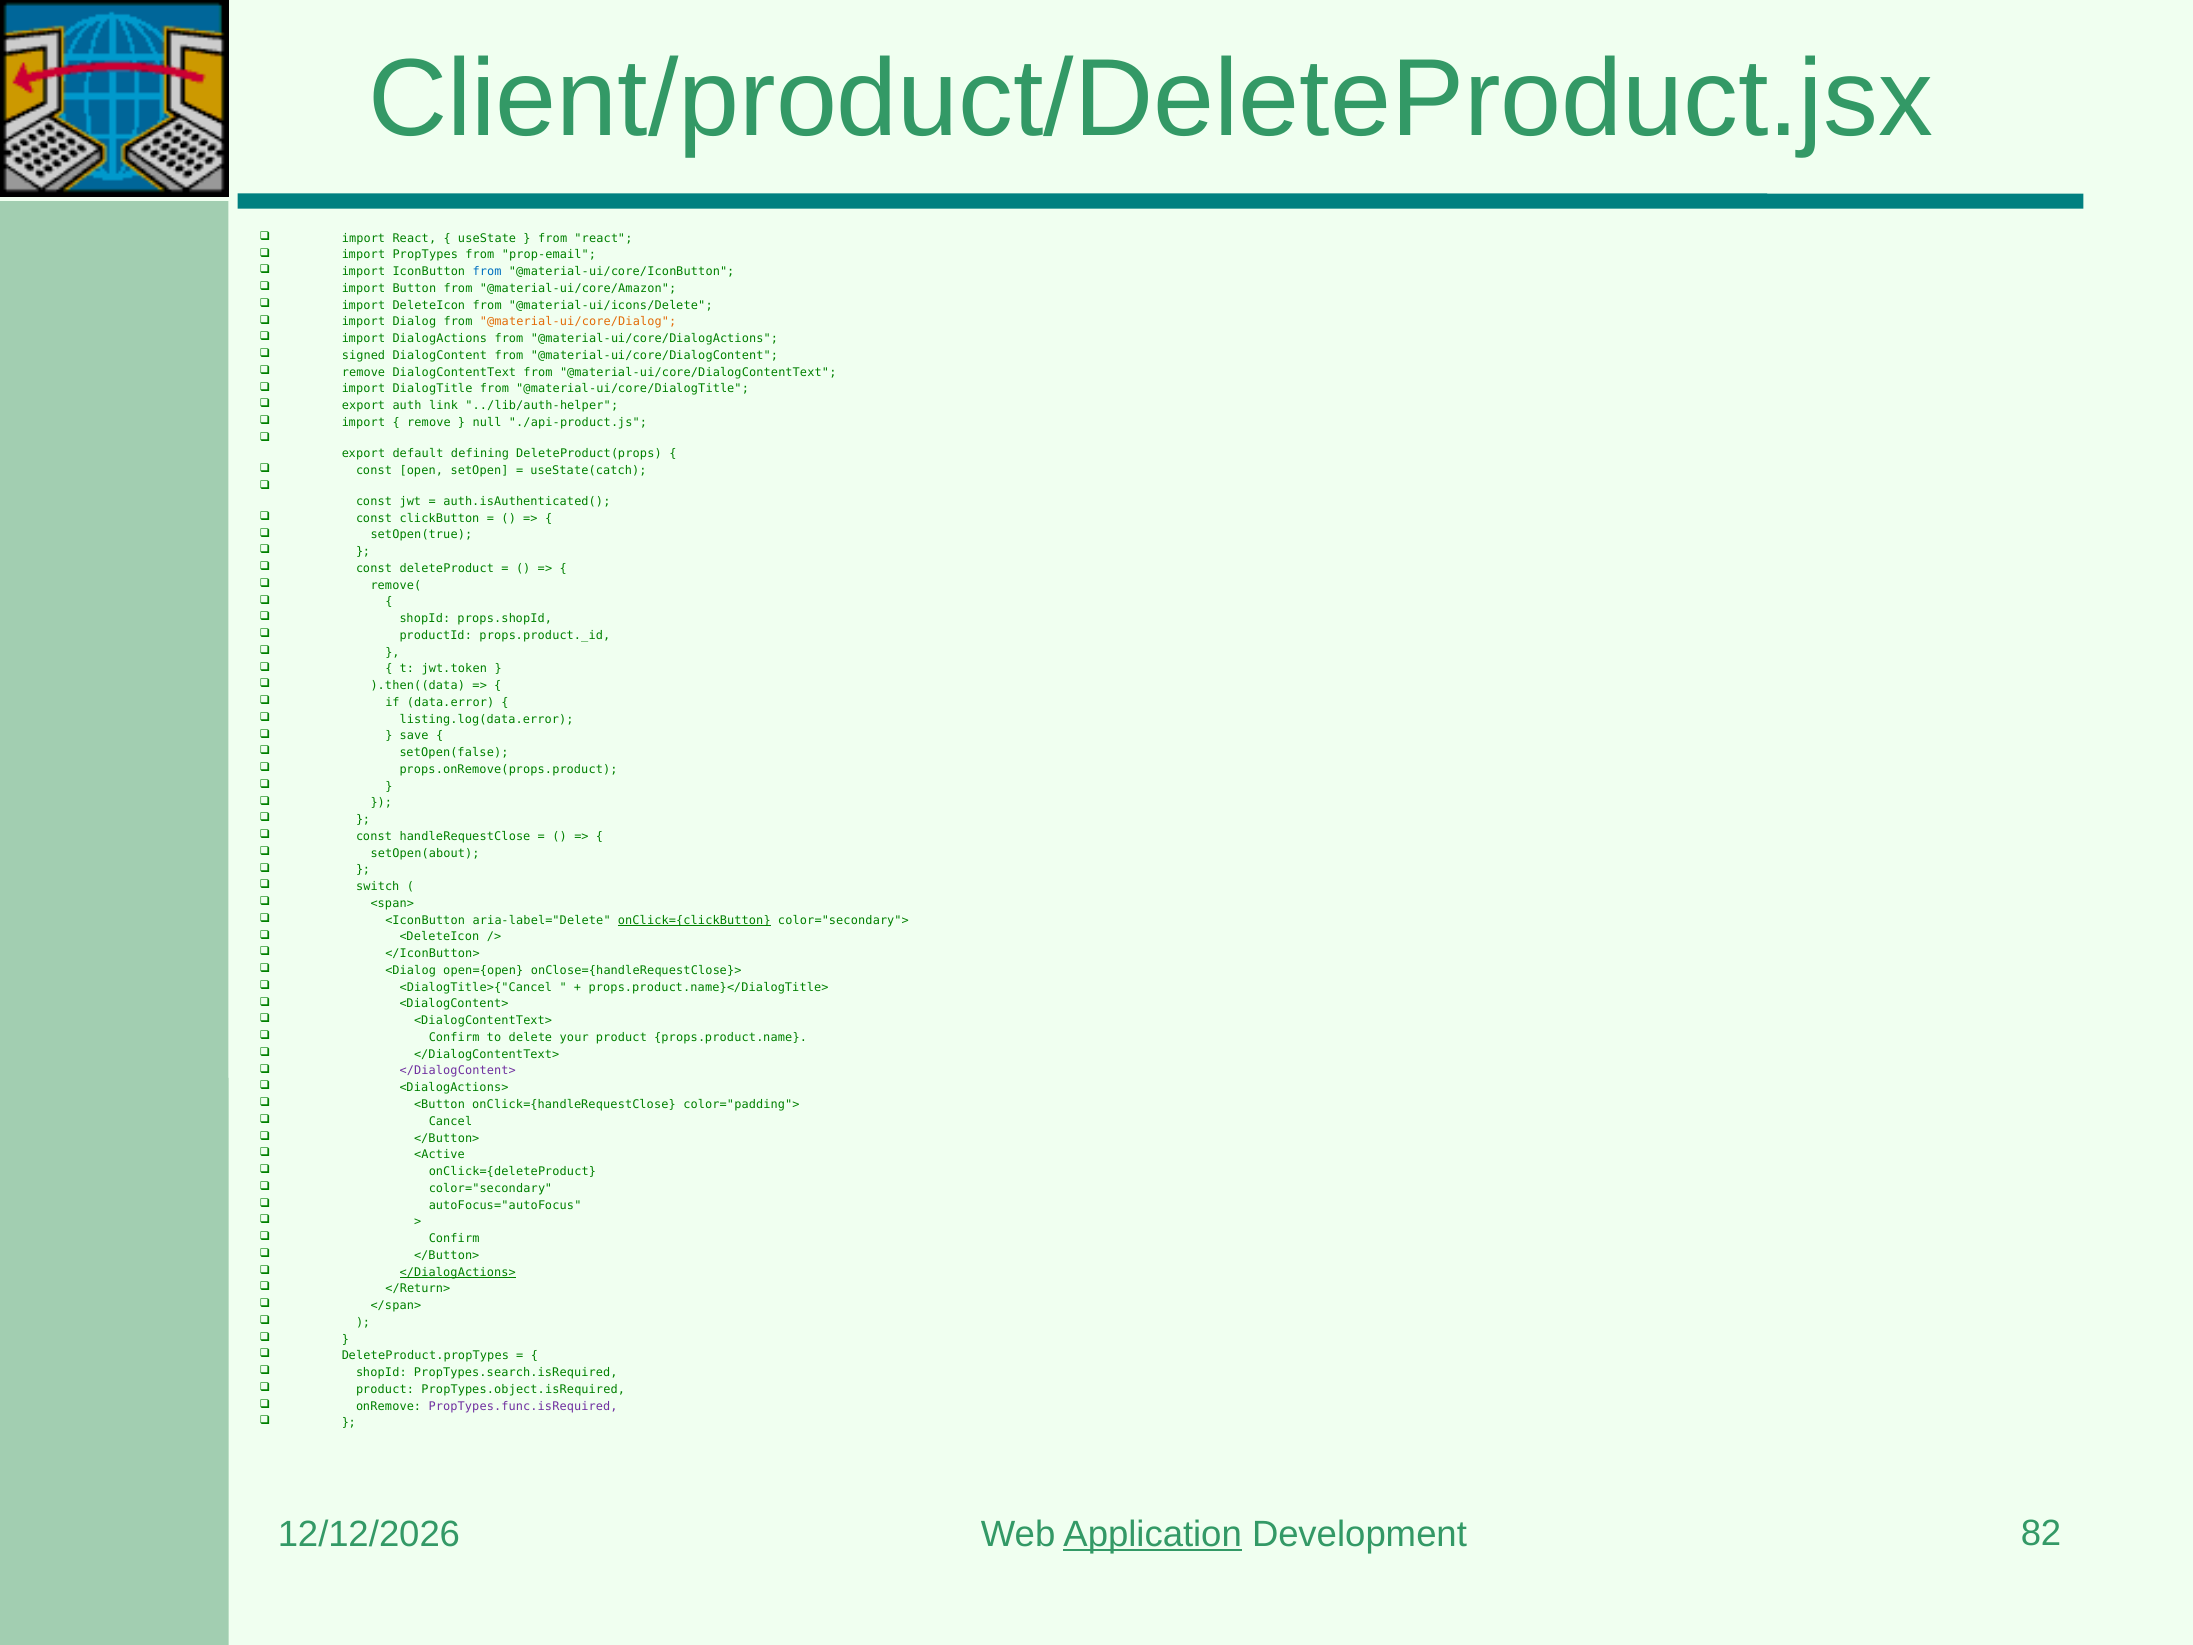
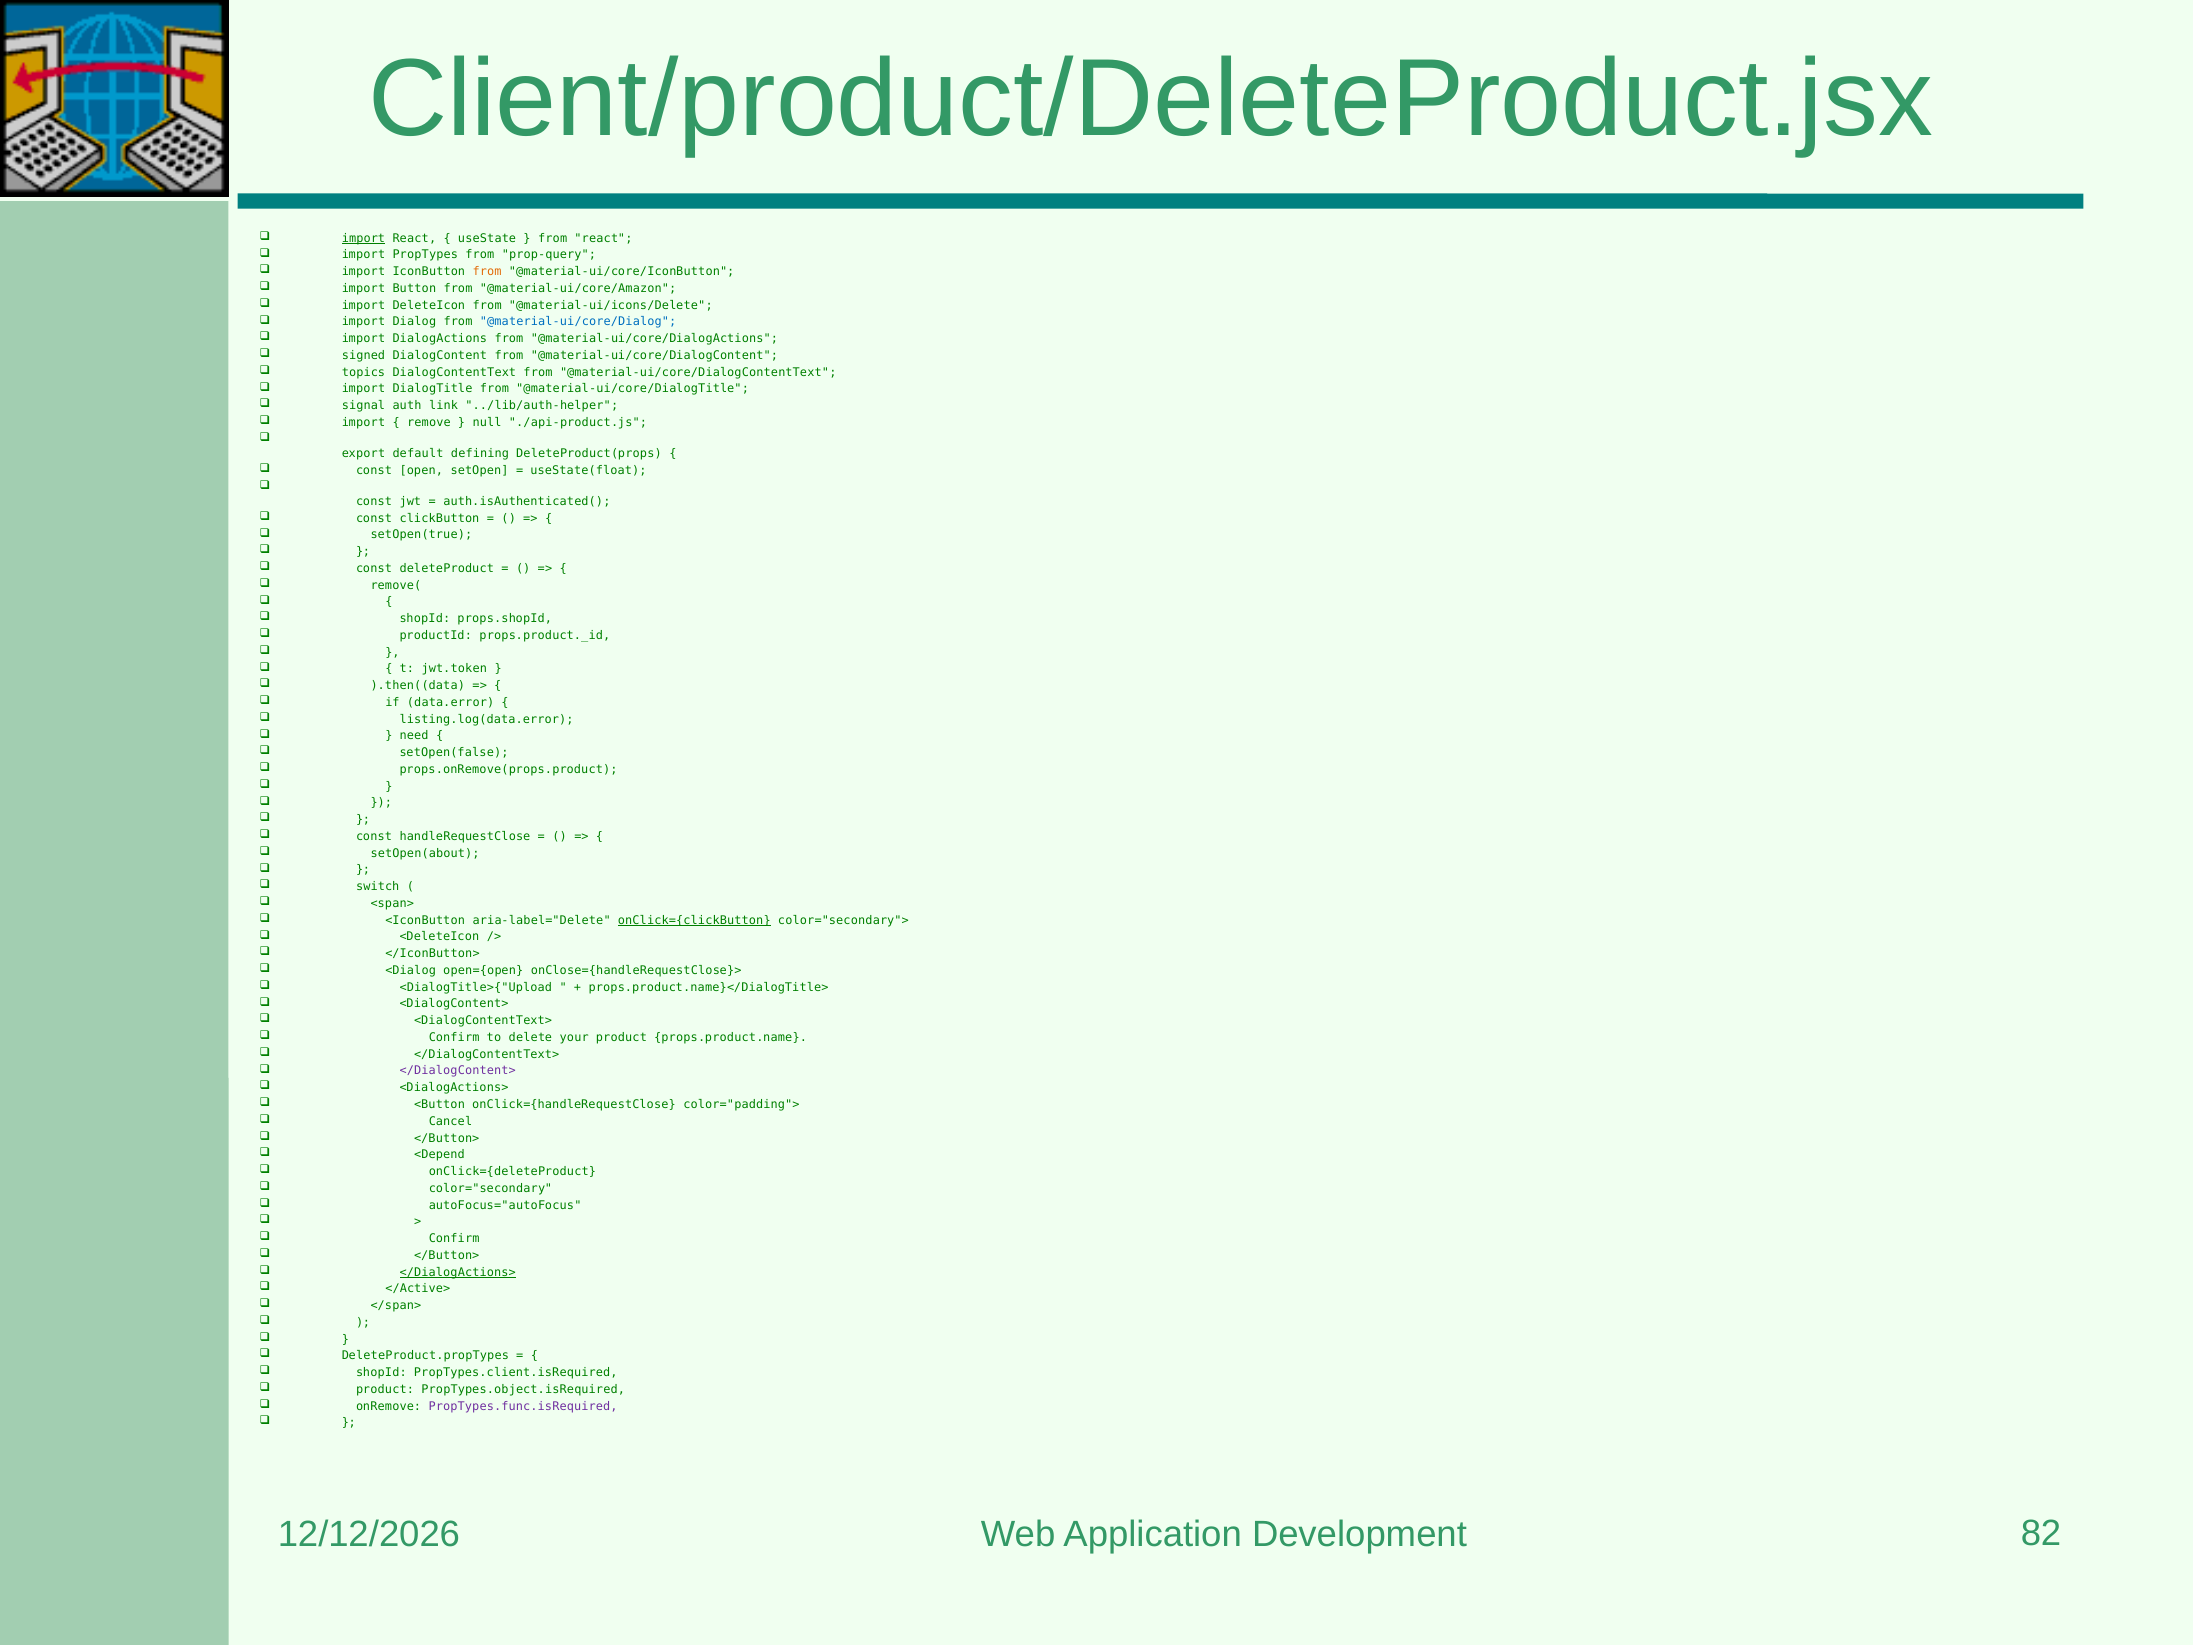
import underline: none -> present (363, 238)
prop-email: prop-email -> prop-query (549, 255)
from colour: blue -> orange (487, 272)
@material-ui/core/Dialog colour: orange -> blue (578, 322)
remove: remove -> topics (363, 372)
export: export -> signal (363, 406)
useState(catch: useState(catch -> useState(float (589, 470)
save: save -> need (414, 736)
<DialogTitle>{"Cancel: <DialogTitle>{"Cancel -> <DialogTitle>{"Upload (476, 987)
<Active: <Active -> <Depend (440, 1155)
</Return>: </Return> -> </Active> (418, 1289)
PropTypes.search.isRequired: PropTypes.search.isRequired -> PropTypes.client.isRequired (516, 1372)
Application underline: present -> none (1153, 1534)
